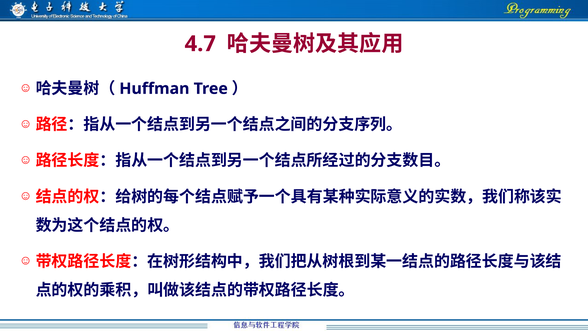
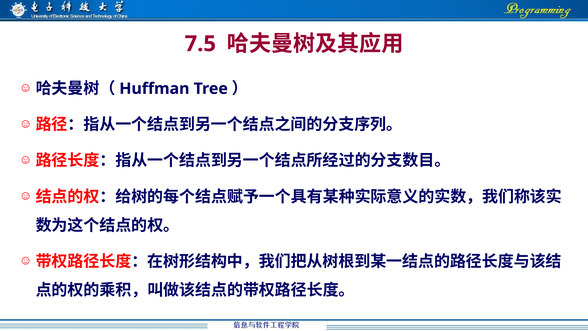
4.7: 4.7 -> 7.5 (200, 44)
